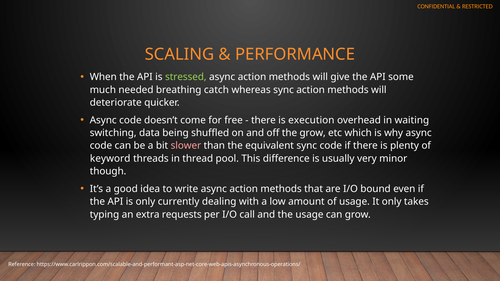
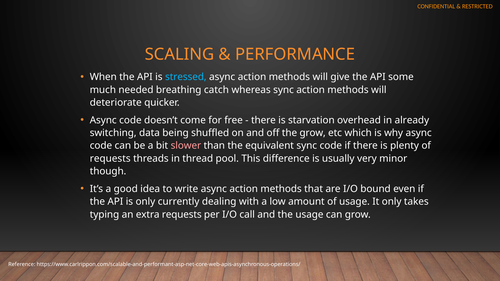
stressed colour: light green -> light blue (186, 77)
execution: execution -> starvation (311, 120)
waiting: waiting -> already (412, 120)
keyword: keyword -> requests (110, 159)
